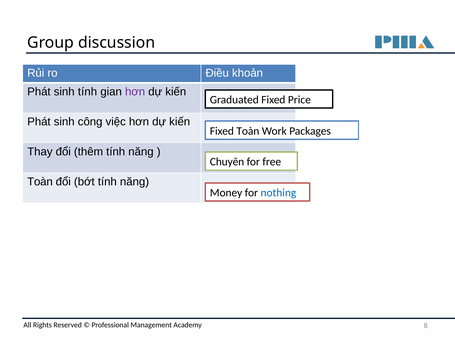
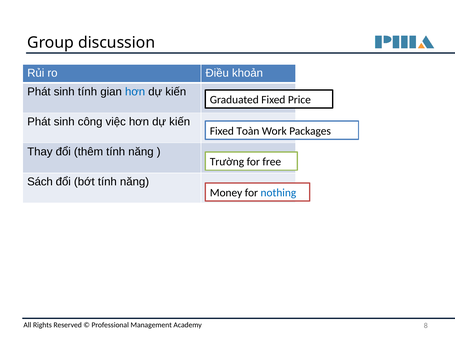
hơn colour: purple -> blue (135, 92)
Chuyên: Chuyên -> Trường (227, 162)
Toàn: Toàn -> Sách (40, 182)
